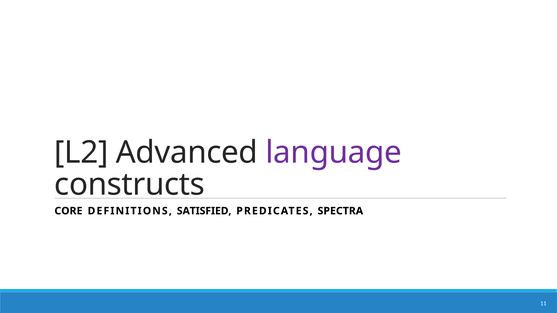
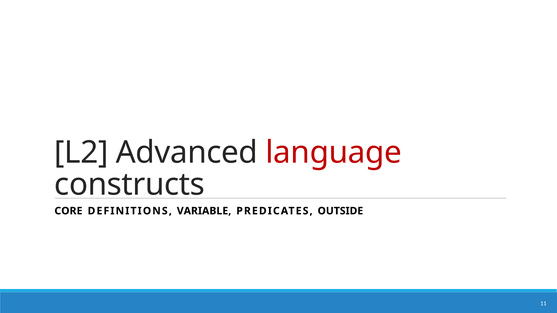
language colour: purple -> red (334, 153)
SATISFIED: SATISFIED -> VARIABLE (204, 211)
SPECTRA: SPECTRA -> OUTSIDE (340, 211)
